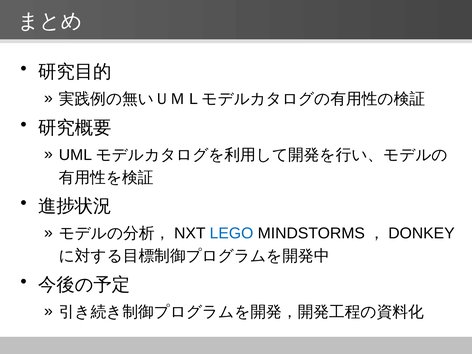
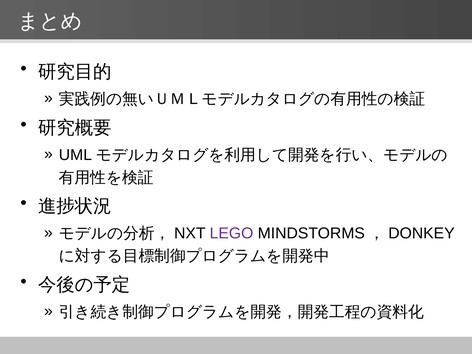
LEGO colour: blue -> purple (231, 233)
